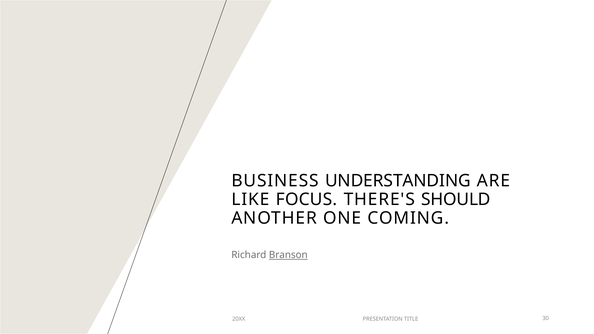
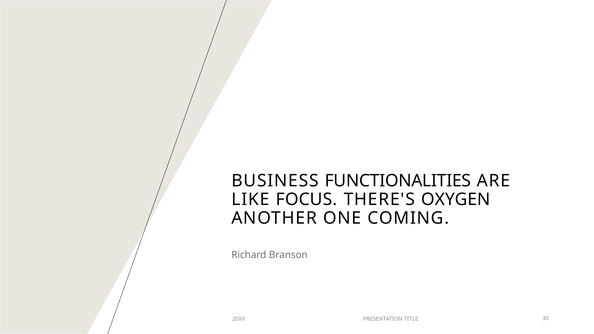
UNDERSTANDING: UNDERSTANDING -> FUNCTIONALITIES (398, 181)
SHOULD: SHOULD -> OXYGEN (456, 200)
Branson underline: present -> none (288, 255)
